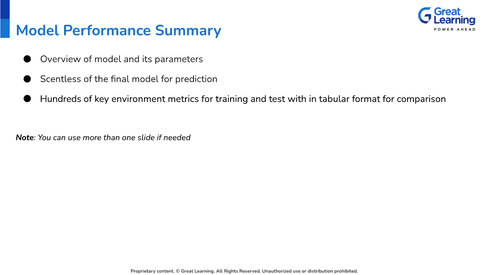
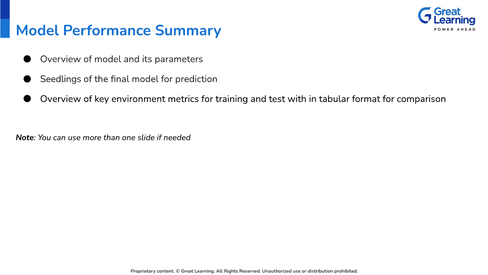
Scentless: Scentless -> Seedlings (61, 79)
Hundreds: Hundreds -> Overview (61, 99)
